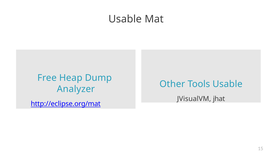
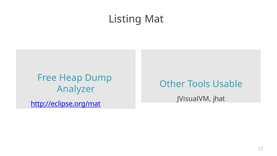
Usable: Usable -> Listing (125, 19)
